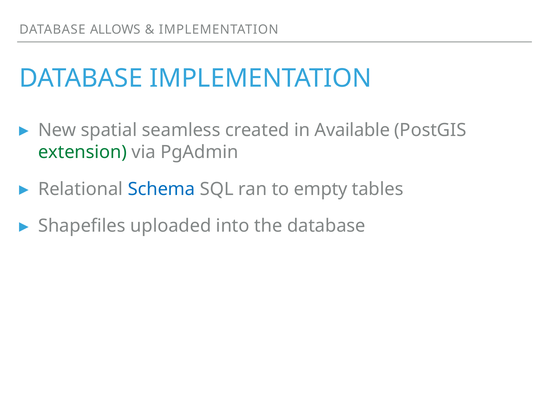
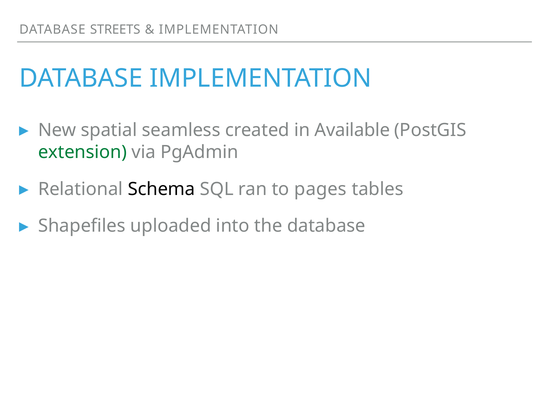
ALLOWS: ALLOWS -> STREETS (115, 30)
Schema colour: blue -> black (161, 189)
empty: empty -> pages (320, 189)
